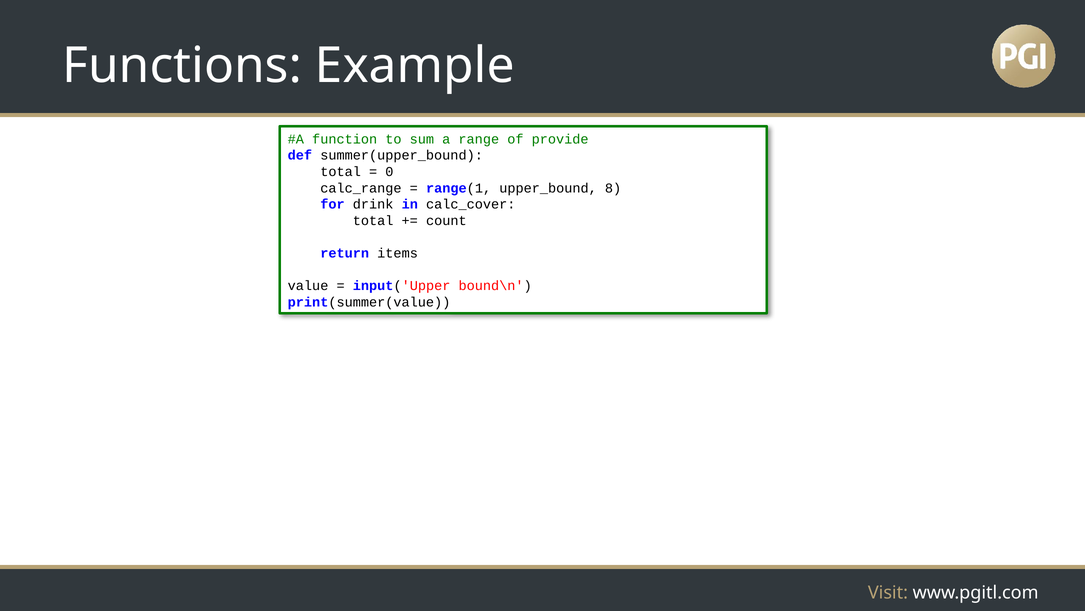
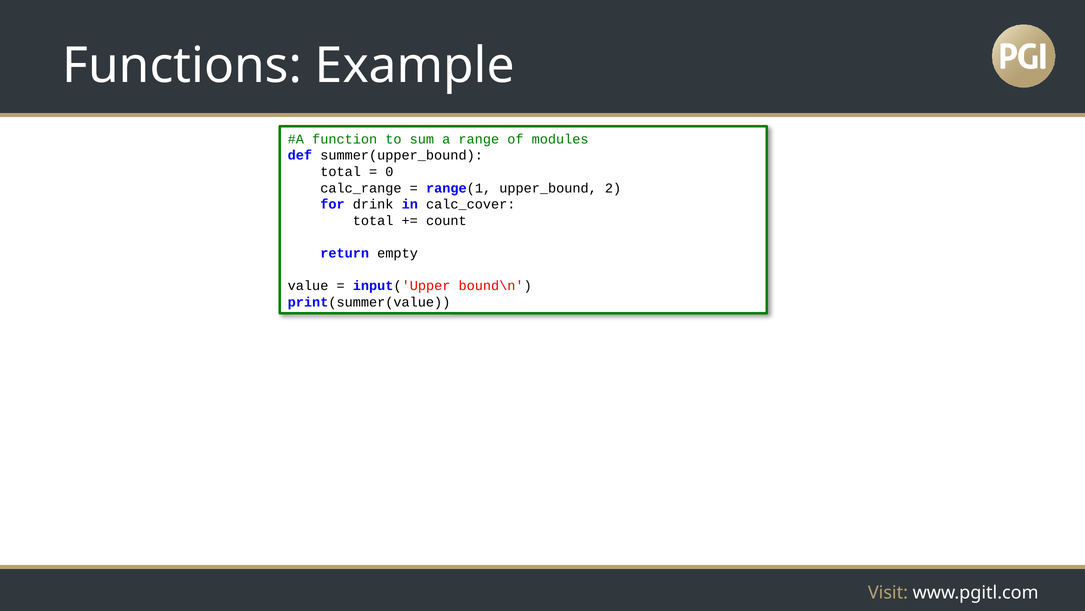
provide: provide -> modules (560, 139)
8: 8 -> 2 (613, 188)
items: items -> empty (398, 253)
